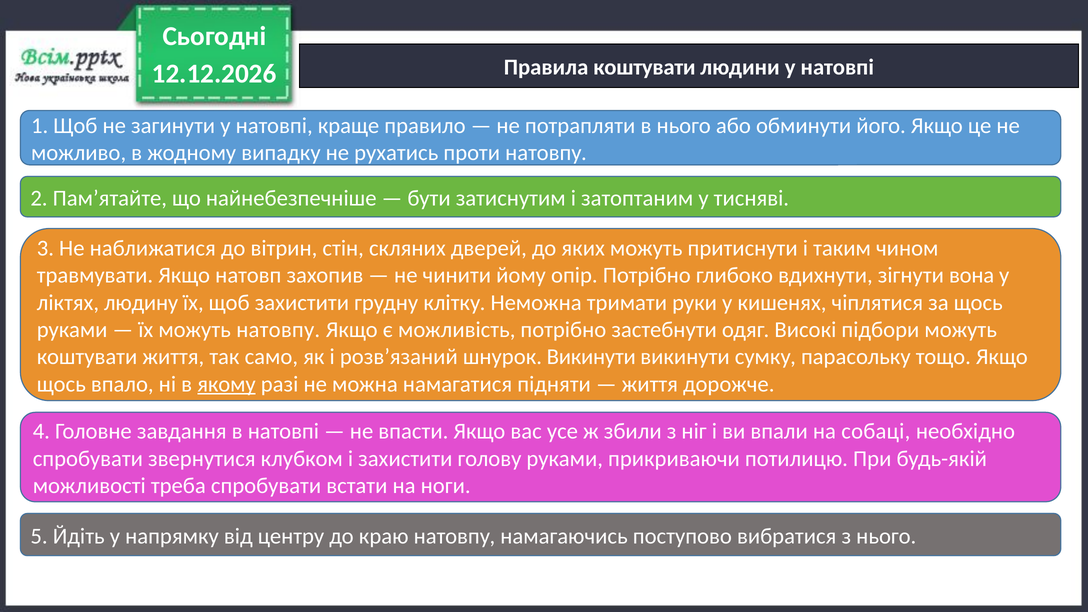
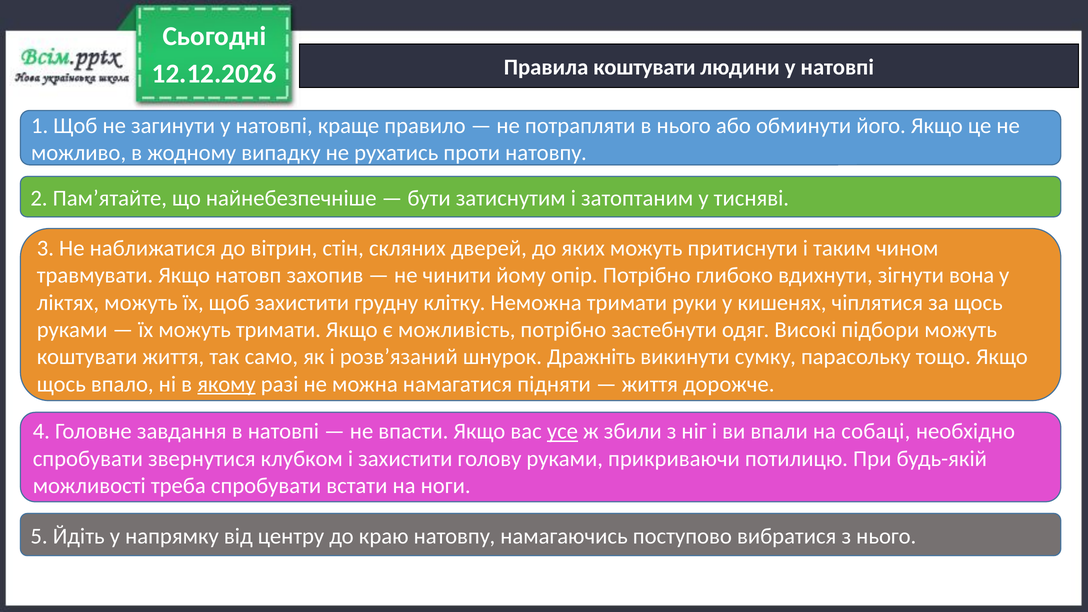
ліктях людину: людину -> можуть (141, 303)
можуть натовпу: натовпу -> тримати (278, 330)
шнурок Викинути: Викинути -> Дражніть (591, 357)
усе underline: none -> present (562, 431)
